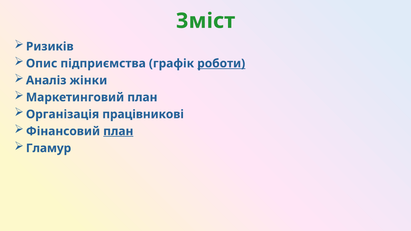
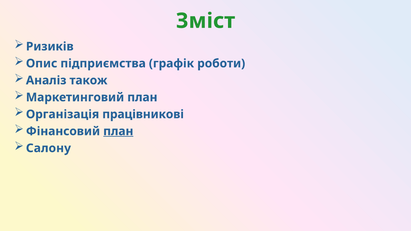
роботи underline: present -> none (221, 63)
жінки: жінки -> також (88, 80)
Гламур: Гламур -> Салону (48, 148)
